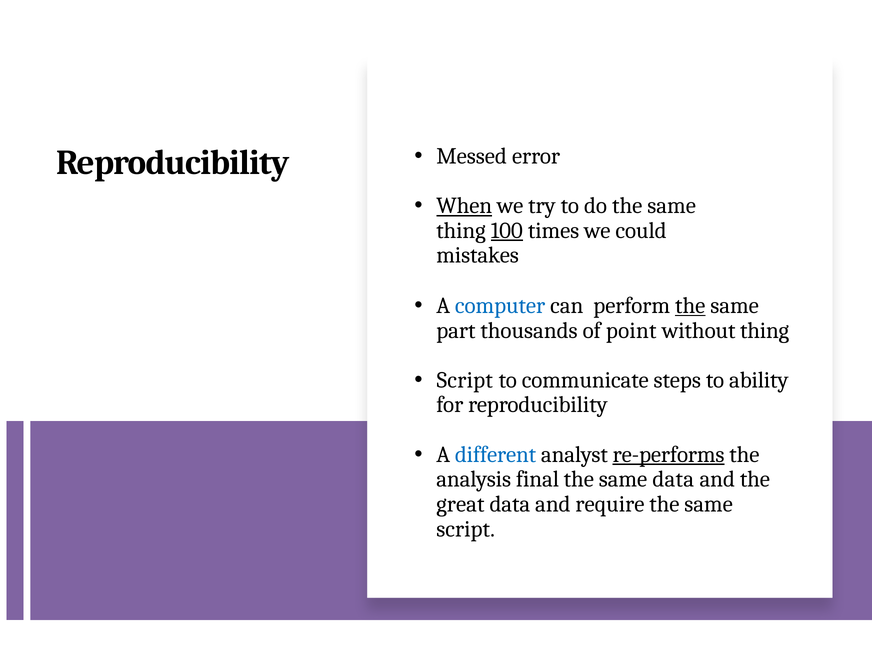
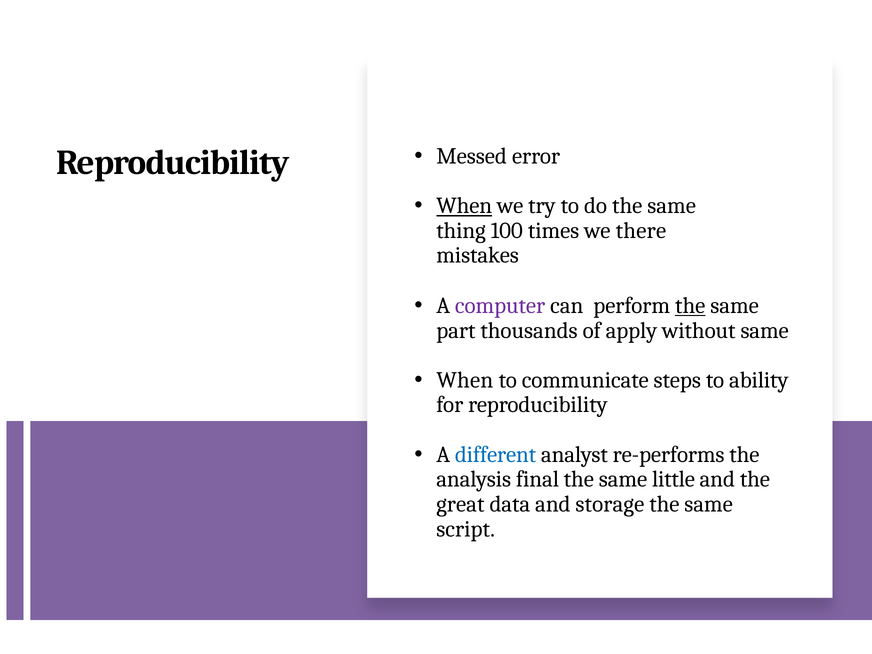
100 underline: present -> none (507, 231)
could: could -> there (641, 231)
computer colour: blue -> purple (500, 306)
point: point -> apply (631, 330)
without thing: thing -> same (765, 330)
Script: Script -> When (465, 380)
re-performs underline: present -> none (669, 454)
same data: data -> little (673, 479)
require: require -> storage (610, 504)
